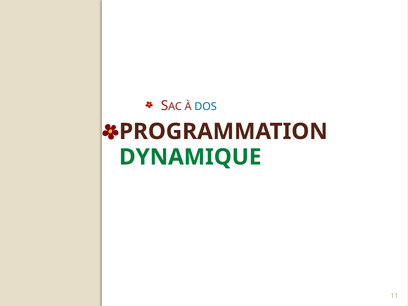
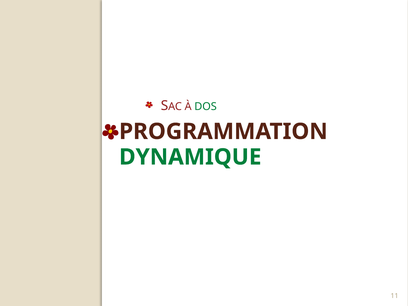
DOS colour: blue -> green (206, 107)
